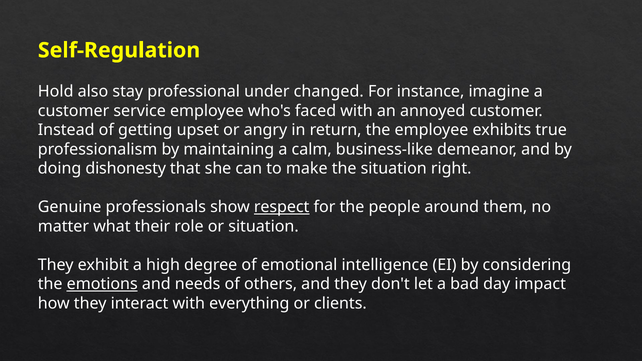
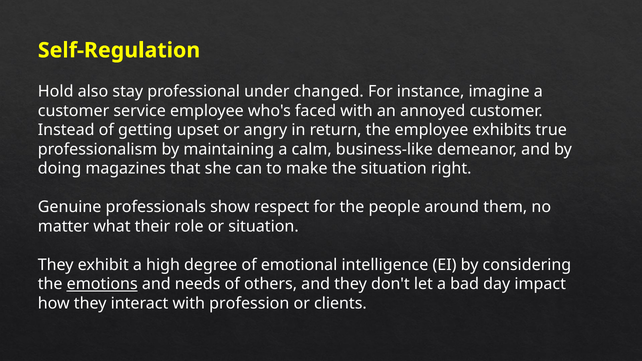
dishonesty: dishonesty -> magazines (126, 169)
respect underline: present -> none (282, 207)
everything: everything -> profession (249, 304)
